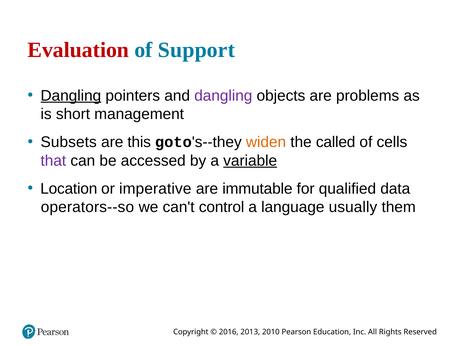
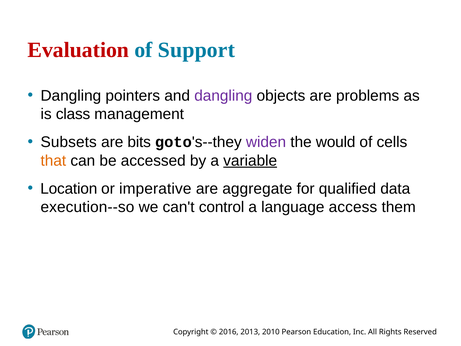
Dangling underline: present -> none (71, 96)
short: short -> class (73, 114)
this: this -> bits (139, 142)
widen colour: orange -> purple (266, 142)
called: called -> would (336, 142)
that colour: purple -> orange (53, 161)
immutable: immutable -> aggregate (257, 189)
operators--so: operators--so -> execution--so (87, 207)
usually: usually -> access (353, 207)
